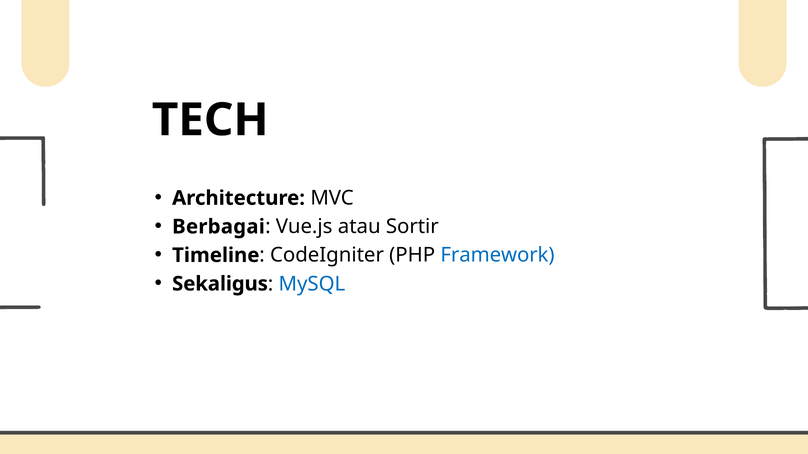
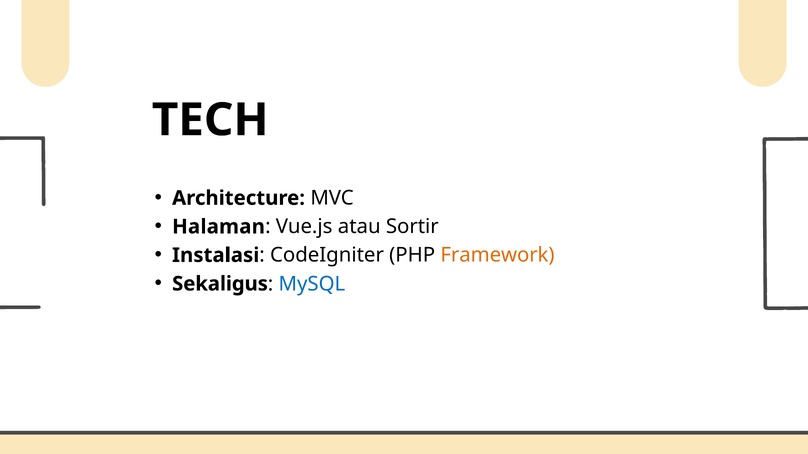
Berbagai: Berbagai -> Halaman (219, 227)
Timeline: Timeline -> Instalasi (216, 256)
Framework colour: blue -> orange (497, 256)
